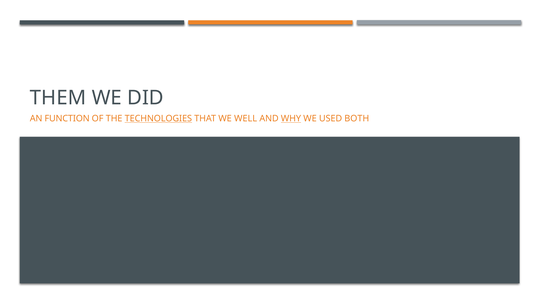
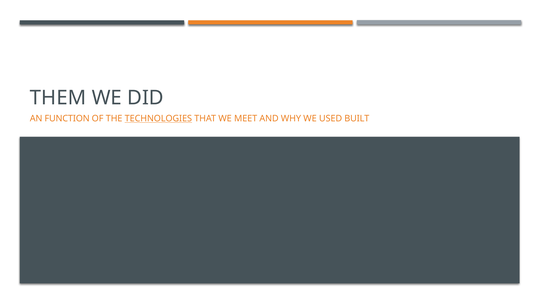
WELL: WELL -> MEET (246, 119)
WHY underline: present -> none (291, 119)
BOTH: BOTH -> BUILT (357, 119)
